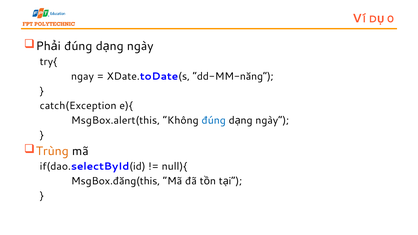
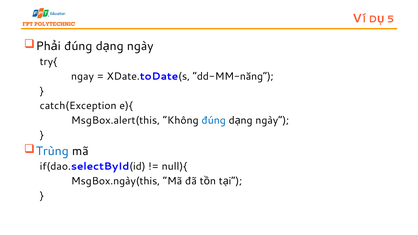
0: 0 -> 5 (390, 19)
Trùng colour: orange -> blue (52, 151)
MsgBox.đăng(this: MsgBox.đăng(this -> MsgBox.ngày(this (116, 181)
